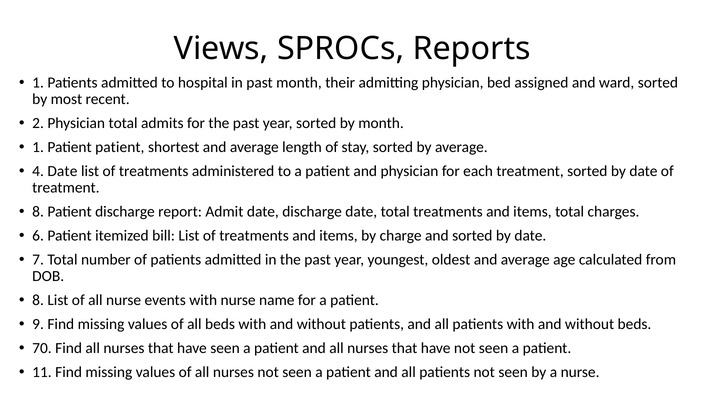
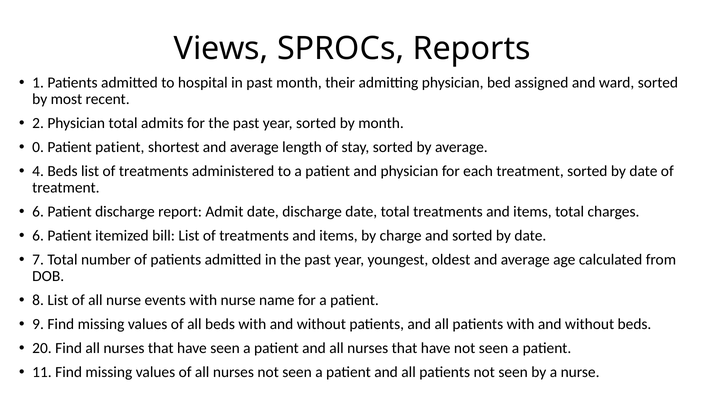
1: 1 -> 0 (38, 147)
4 Date: Date -> Beds (62, 171)
8: 8 -> 6 (38, 212)
70: 70 -> 20 (42, 349)
